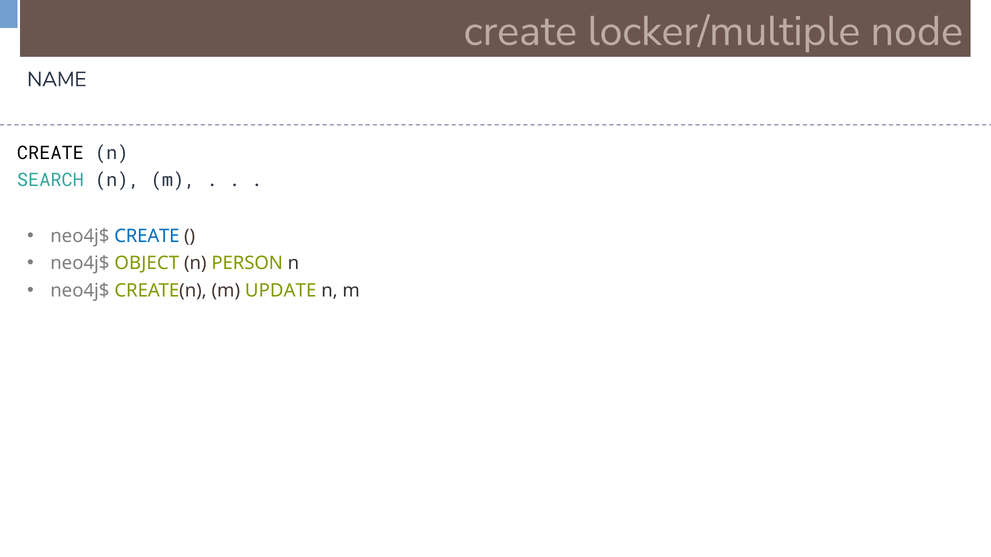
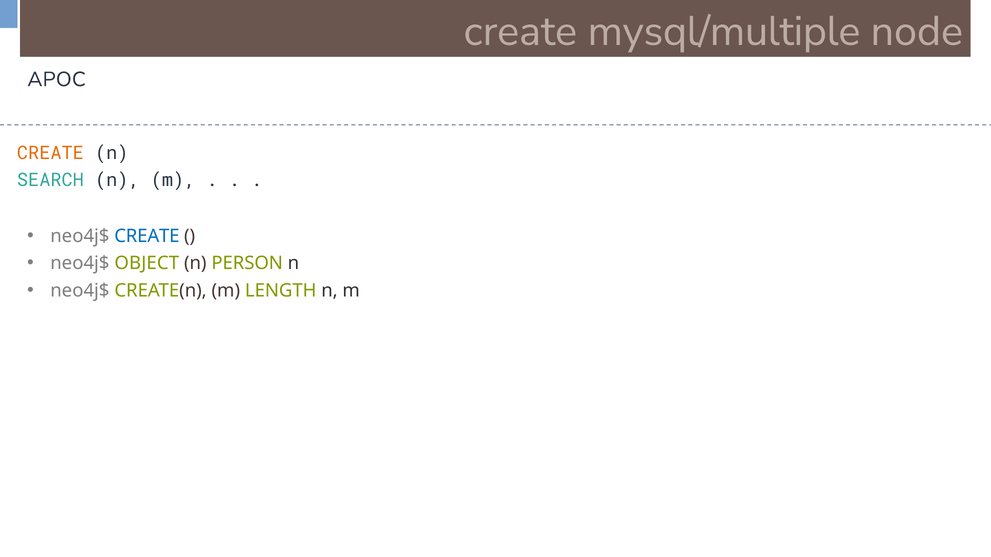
locker/multiple: locker/multiple -> mysql/multiple (724, 31)
NAME: NAME -> APOC (57, 79)
CREATE colour: black -> orange (50, 153)
UPDATE: UPDATE -> LENGTH (281, 291)
